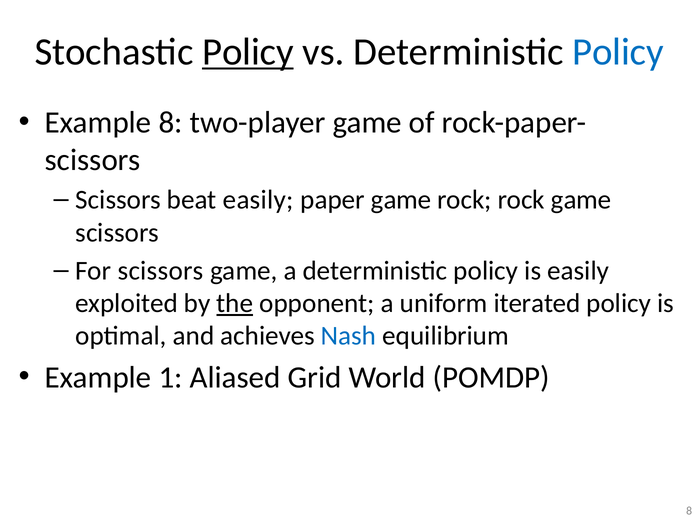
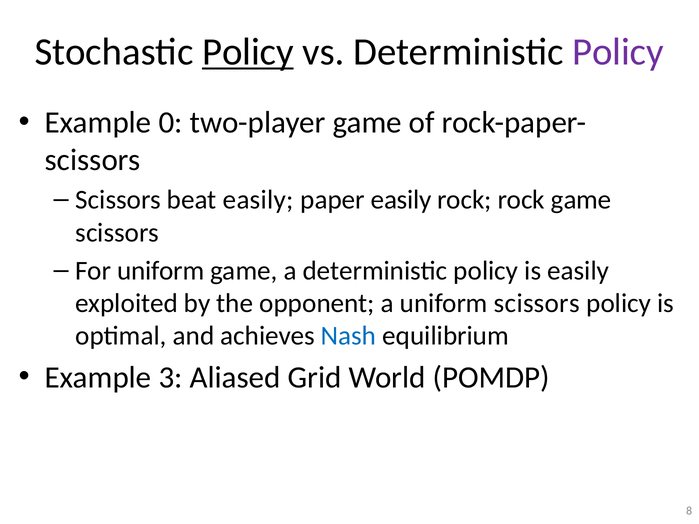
Policy colour: blue -> purple (618, 52)
Example 8: 8 -> 0 (171, 123)
paper game: game -> easily (401, 200)
For scissors: scissors -> uniform (161, 271)
the underline: present -> none (235, 303)
uniform iterated: iterated -> scissors (537, 303)
1: 1 -> 3 (171, 377)
